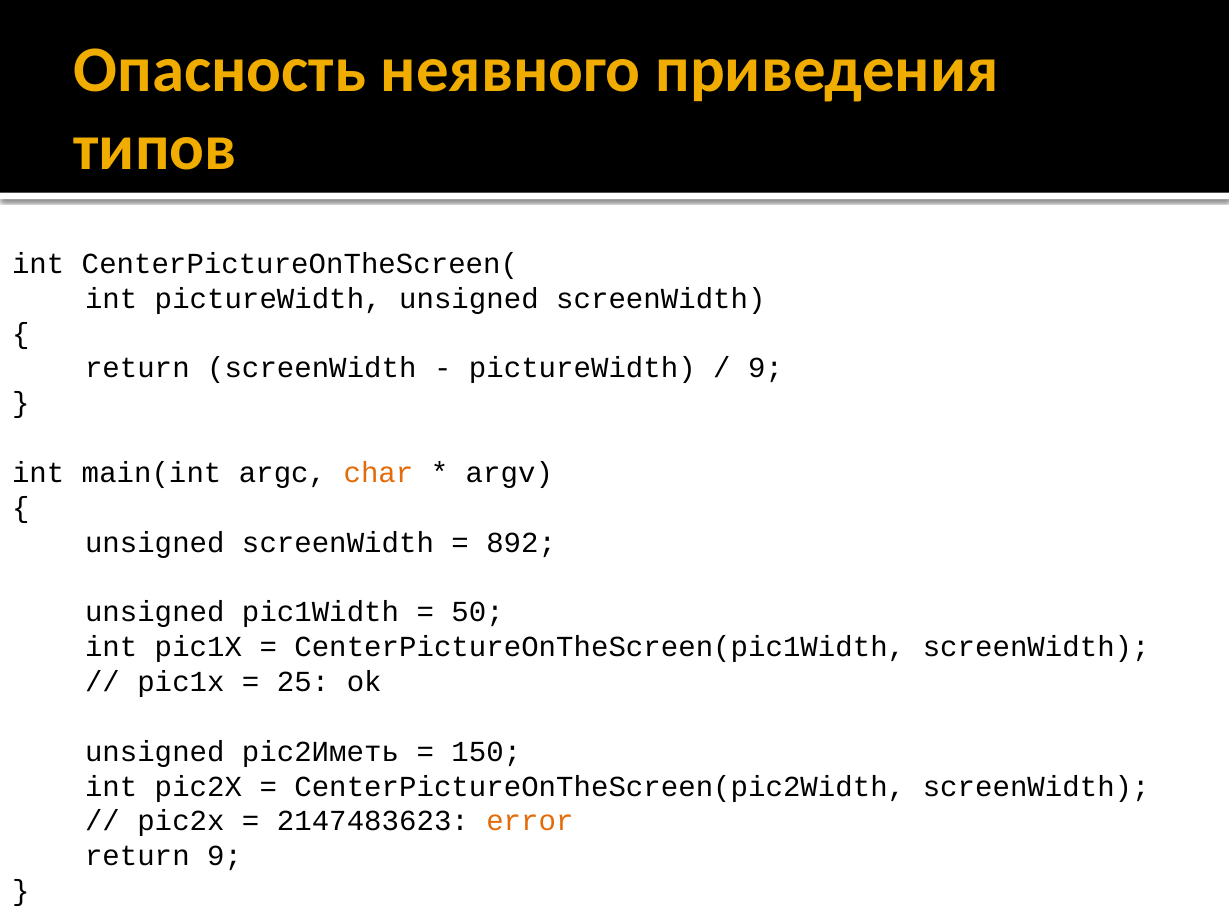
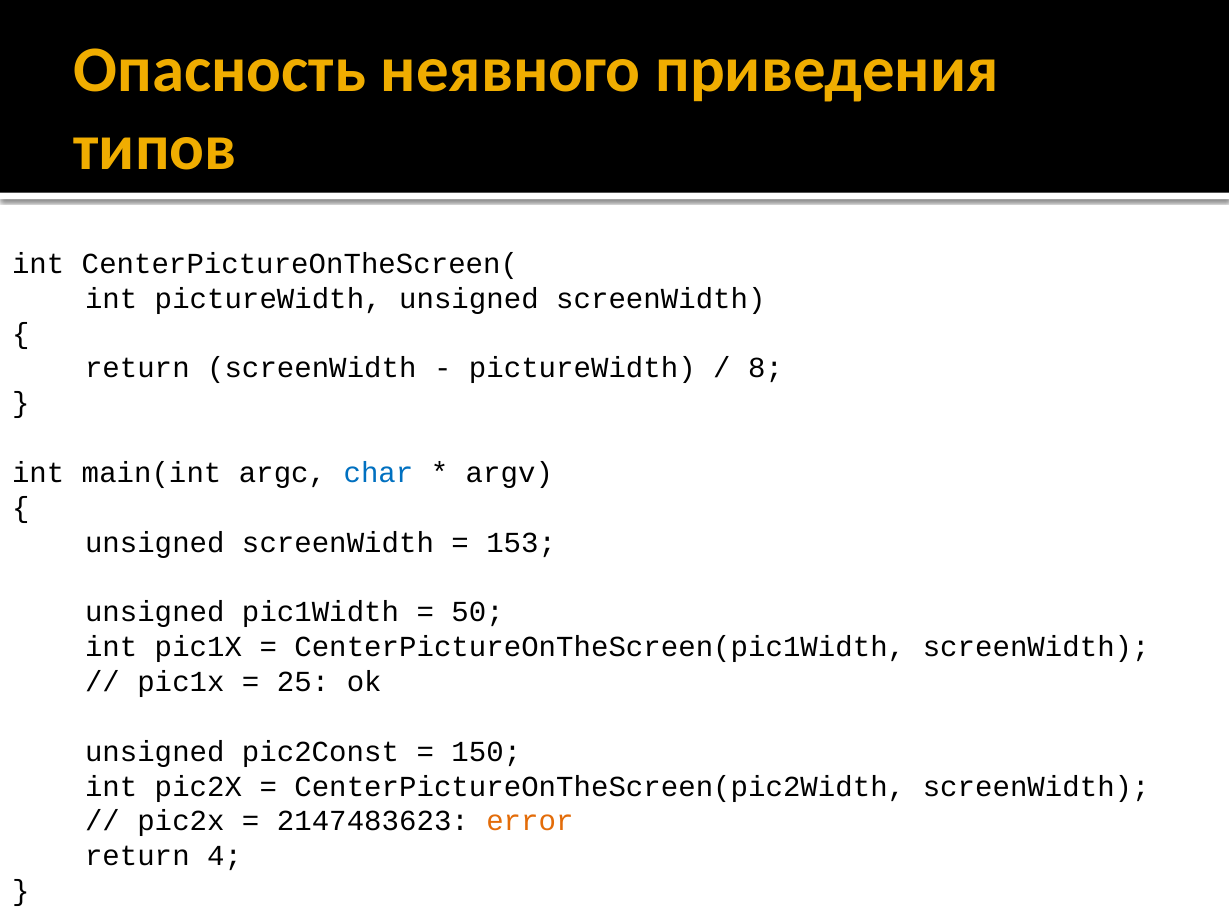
9: 9 -> 8 (766, 368)
char colour: orange -> blue (378, 473)
892: 892 -> 153 (521, 542)
pic2Иметь: pic2Иметь -> pic2Const (320, 751)
return 9: 9 -> 4 (225, 856)
